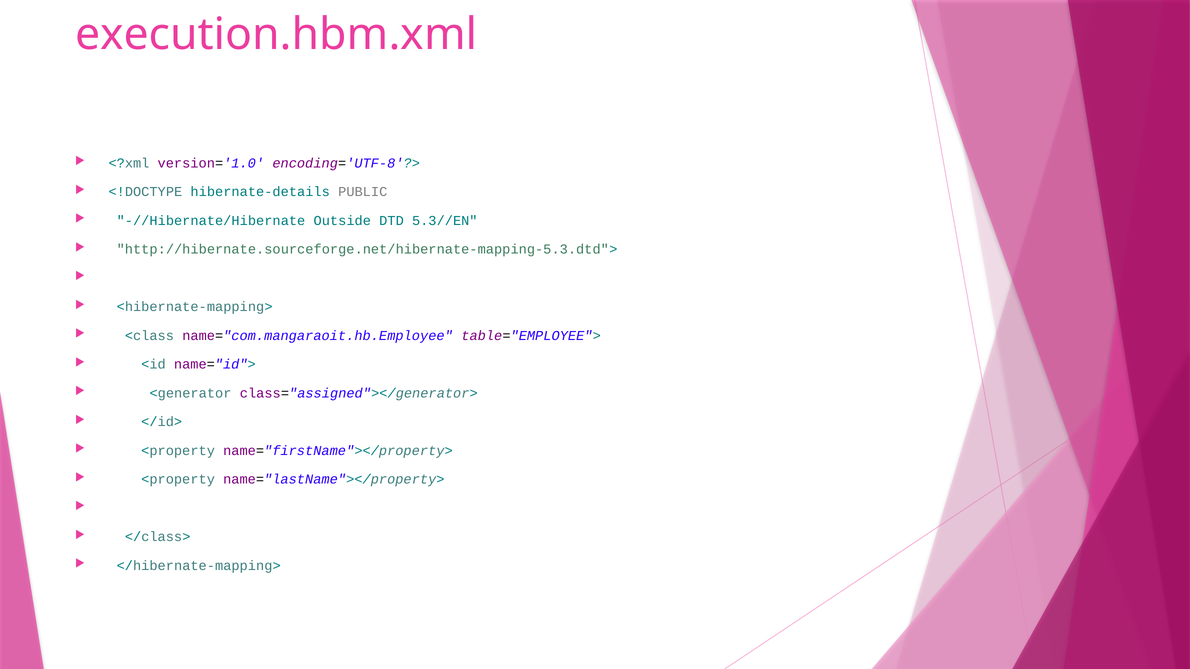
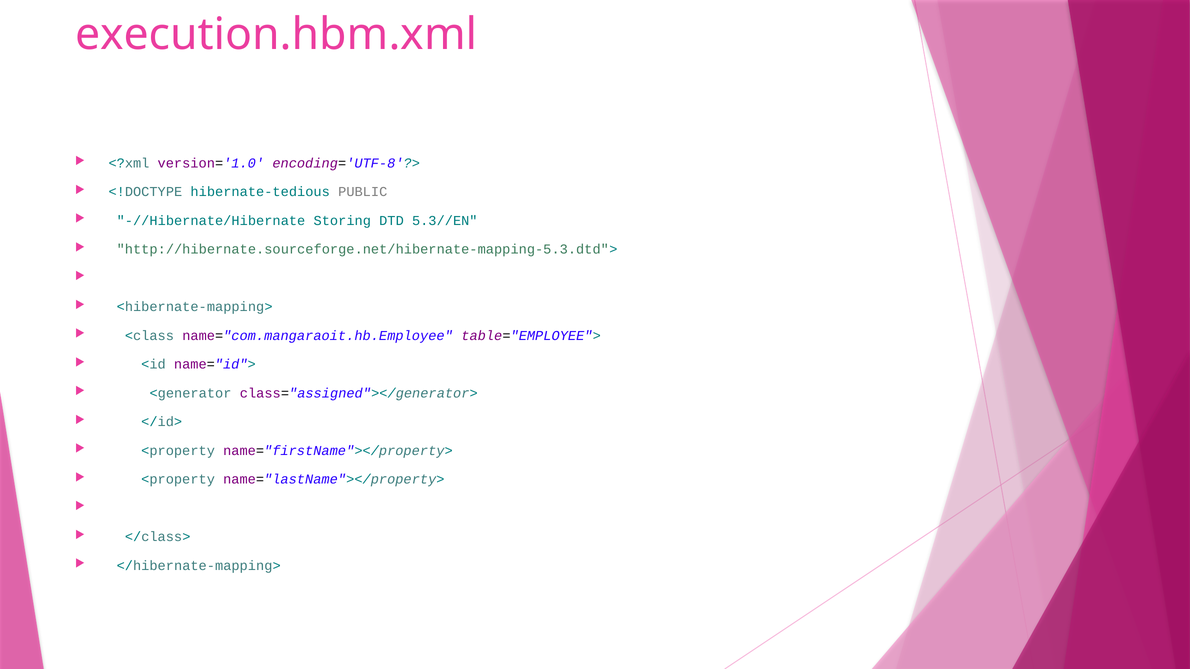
hibernate-details: hibernate-details -> hibernate-tedious (260, 192)
Outside: Outside -> Storing (342, 221)
